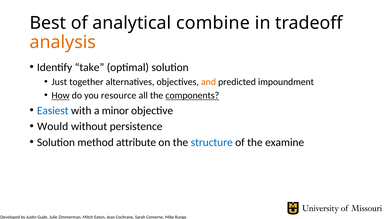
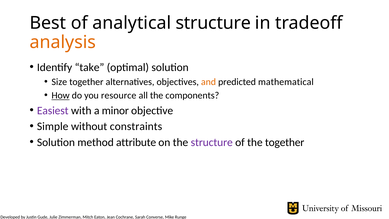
analytical combine: combine -> structure (213, 23)
Just: Just -> Size (59, 82)
impoundment: impoundment -> mathematical (286, 82)
components underline: present -> none (192, 95)
Easiest colour: blue -> purple (53, 110)
Would: Would -> Simple (53, 126)
persistence: persistence -> constraints (136, 126)
structure colour: blue -> purple (212, 142)
the examine: examine -> together (285, 142)
